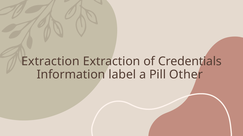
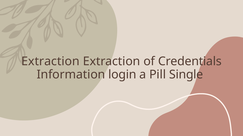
label: label -> login (122, 75)
Other: Other -> Single (186, 75)
